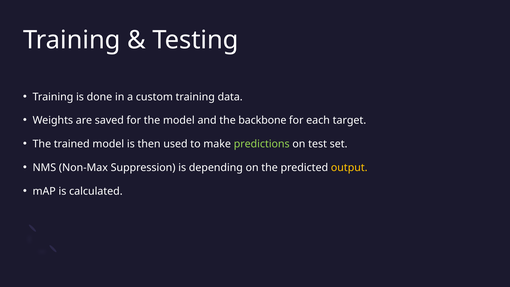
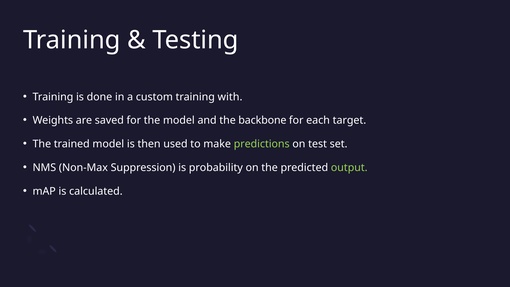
data: data -> with (230, 97)
depending: depending -> probability (216, 168)
output colour: yellow -> light green (349, 168)
